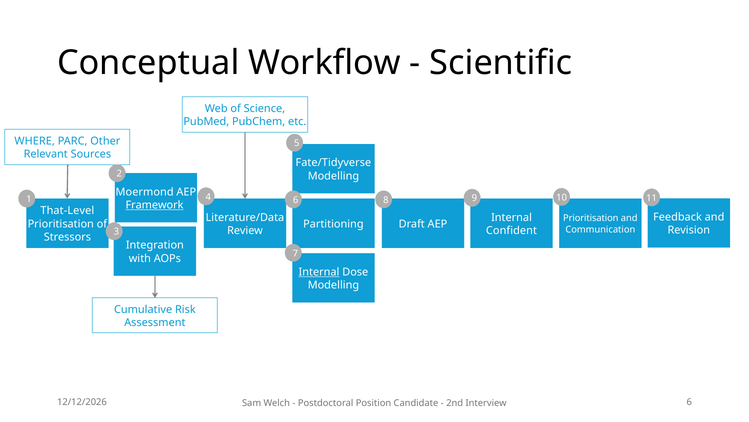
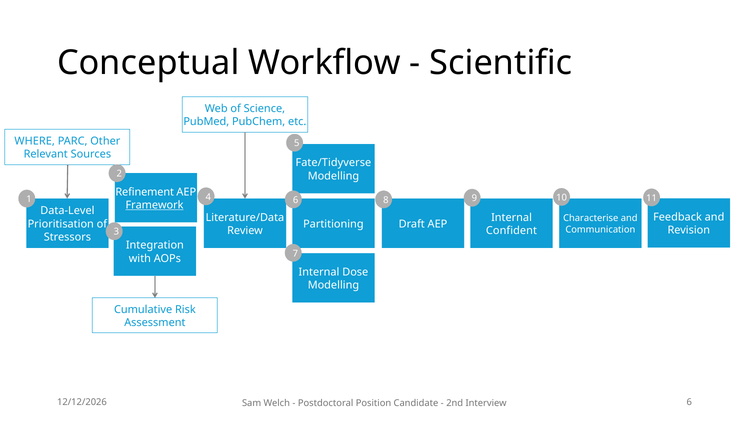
Moermond: Moermond -> Refinement (145, 192)
That-Level: That-Level -> Data-Level (67, 211)
Prioritisation: Prioritisation -> Characterise (591, 218)
Internal underline: present -> none (319, 272)
